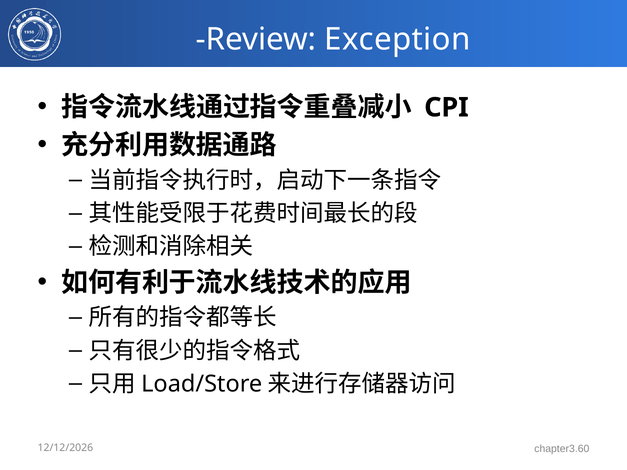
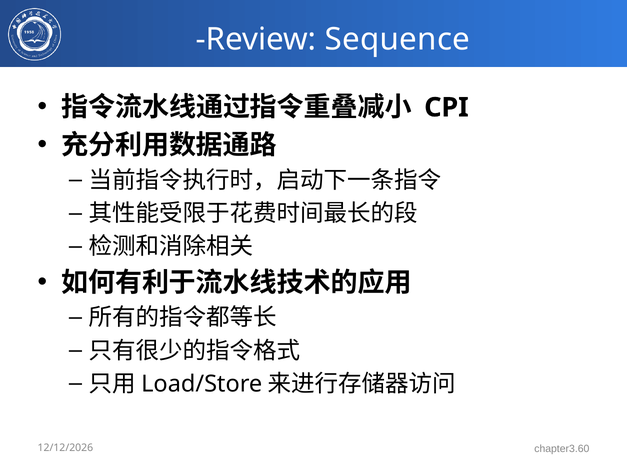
Exception: Exception -> Sequence (397, 39)
